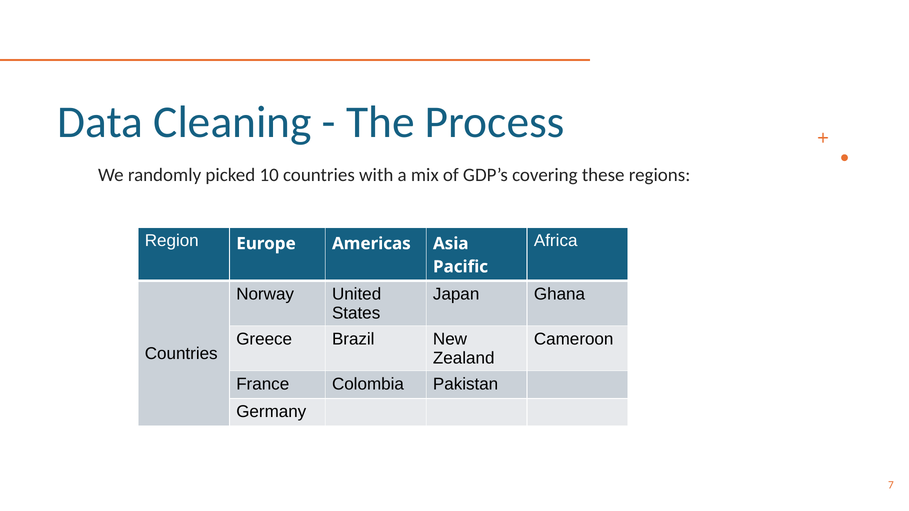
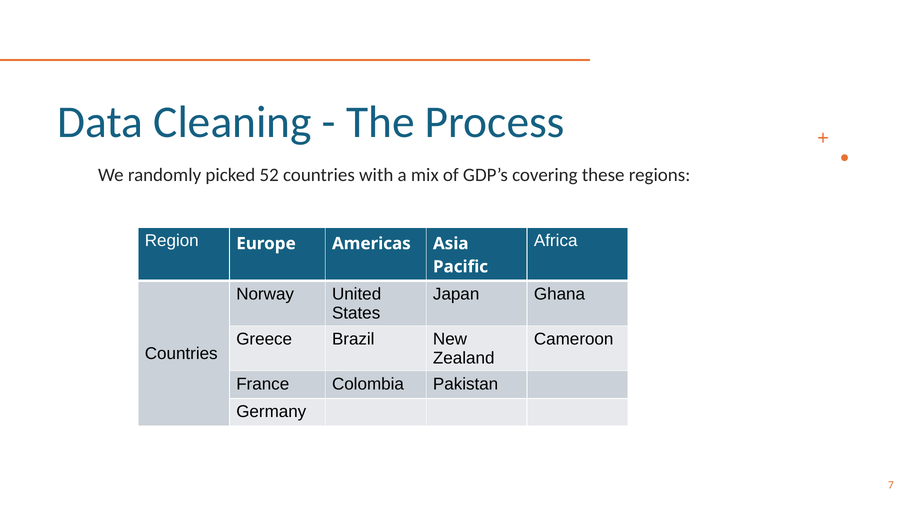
10: 10 -> 52 (269, 175)
